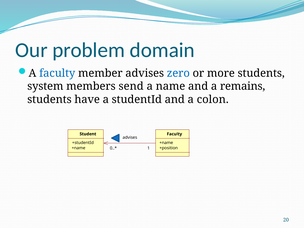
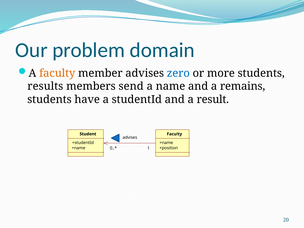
faculty colour: blue -> orange (57, 73)
system: system -> results (45, 86)
colon: colon -> result (213, 100)
